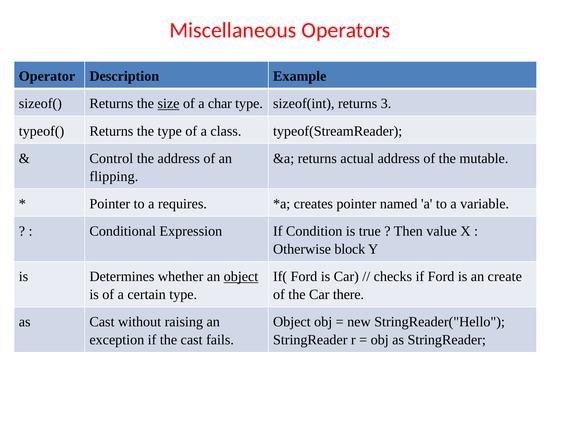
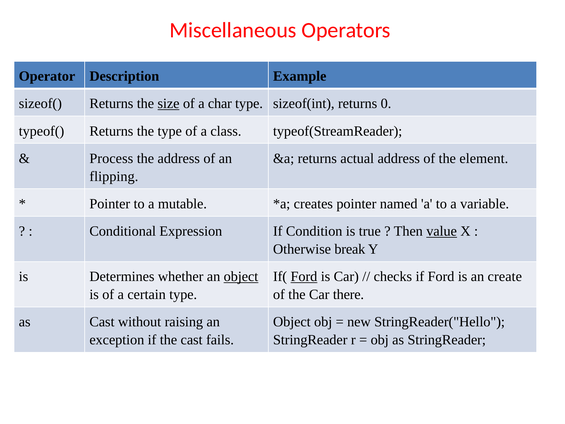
3: 3 -> 0 (386, 104)
Control: Control -> Process (111, 158)
mutable: mutable -> element (484, 158)
requires: requires -> mutable (182, 204)
value underline: none -> present (442, 231)
block: block -> break (350, 249)
Ford underline: none -> present (304, 276)
